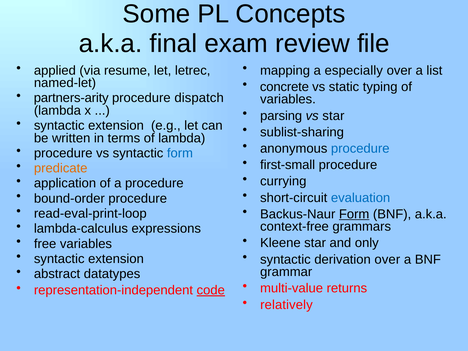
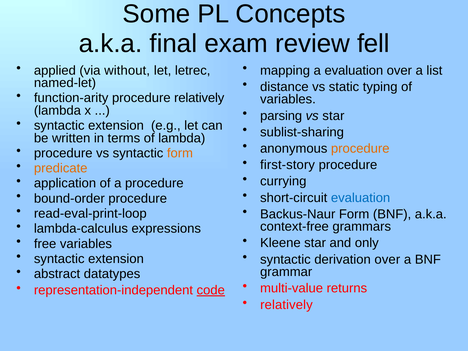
file: file -> fell (373, 44)
resume: resume -> without (127, 70)
a especially: especially -> evaluation (354, 70)
concrete: concrete -> distance (284, 87)
partners‑arity: partners‑arity -> function‑arity (71, 98)
procedure dispatch: dispatch -> relatively (199, 98)
procedure colour: blue -> orange (360, 149)
form colour: blue -> orange (180, 153)
first‑small: first‑small -> first‑story (288, 165)
Form underline: present -> none (354, 214)
